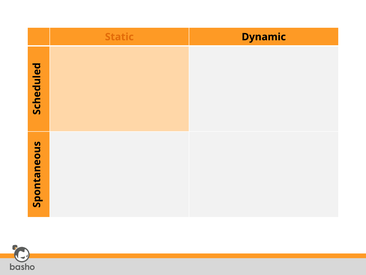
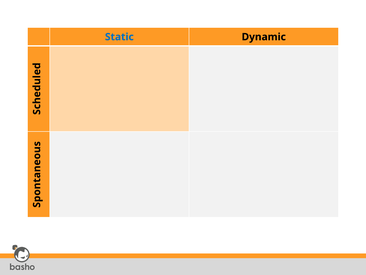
Static colour: orange -> blue (119, 37)
